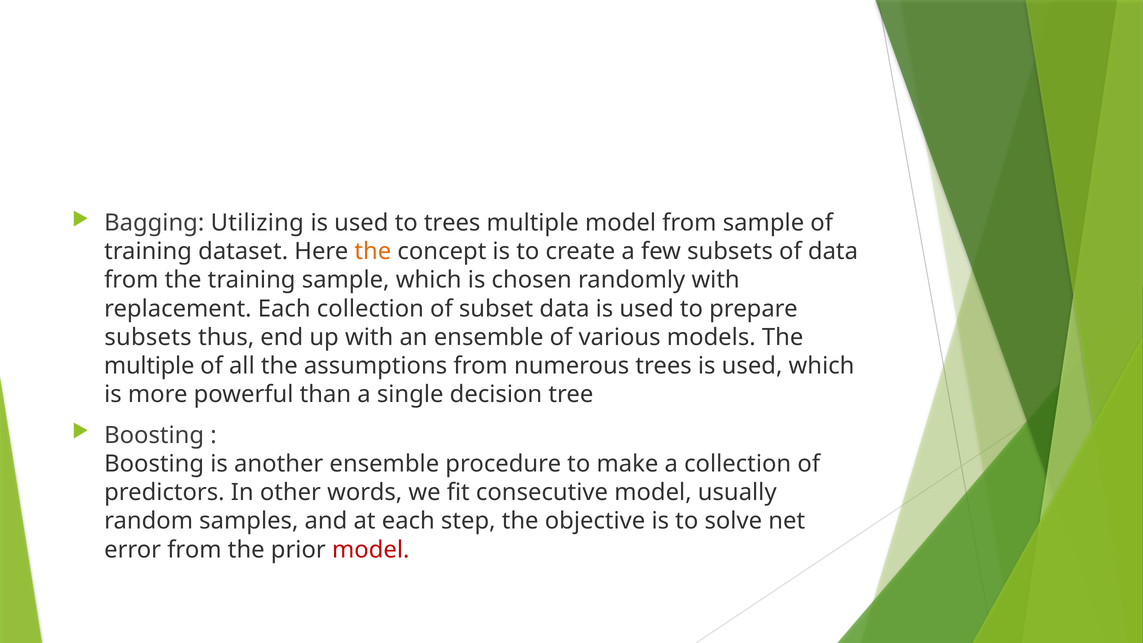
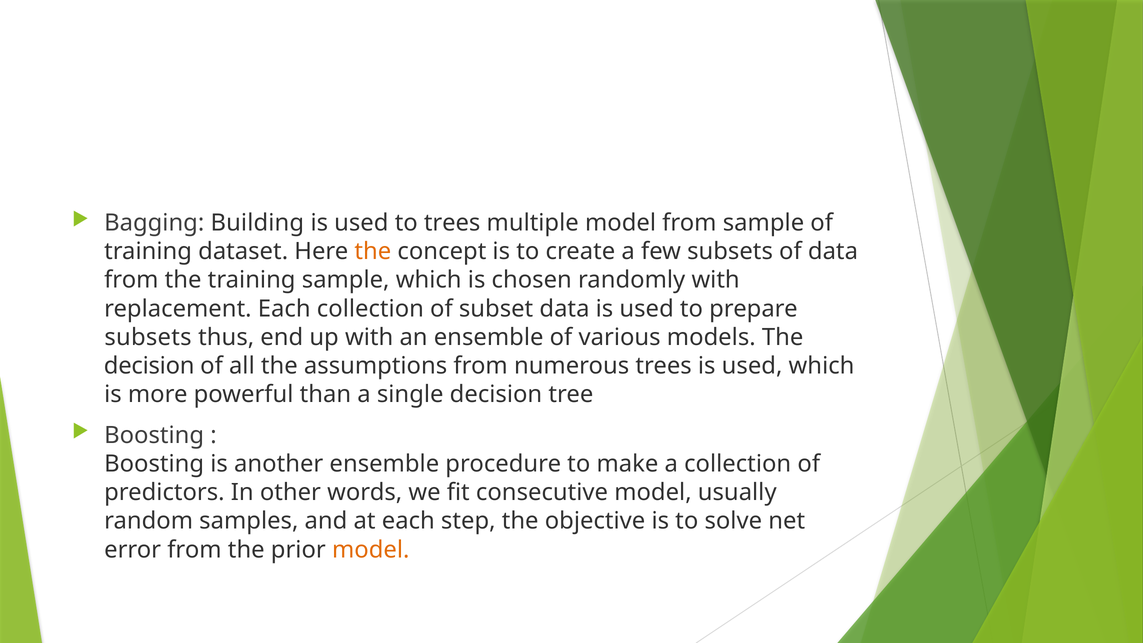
Utilizing: Utilizing -> Building (257, 223)
multiple: multiple -> decision (149, 366)
model colour: red -> orange (371, 550)
